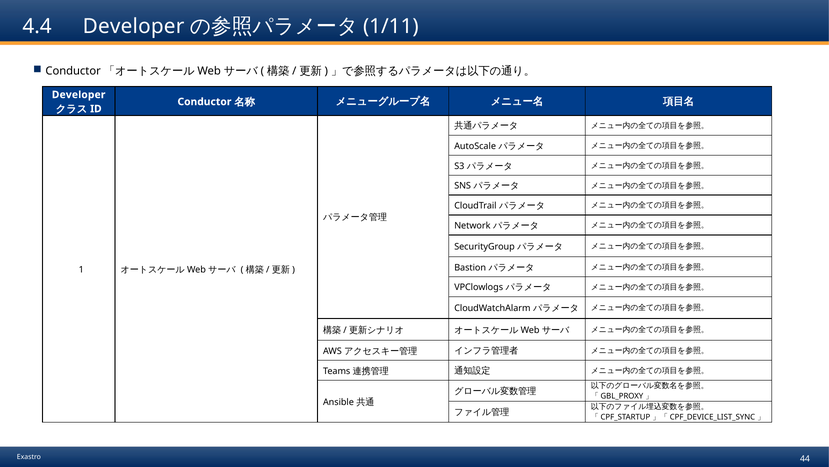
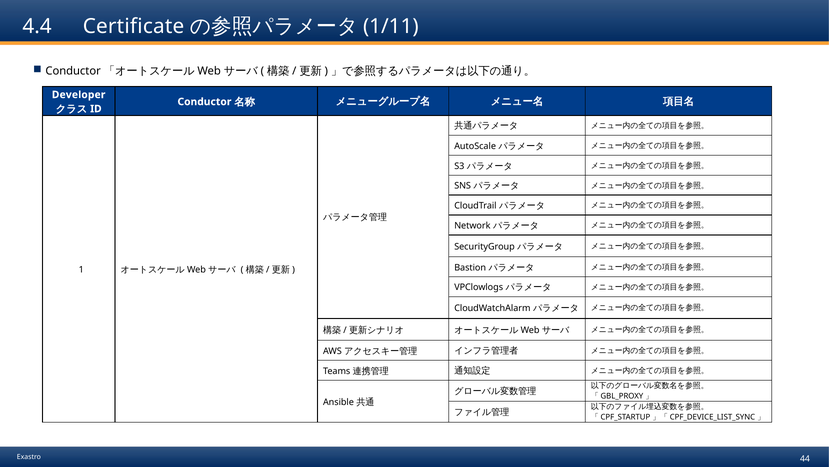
4.4 Developer: Developer -> Certificate (134, 26)
